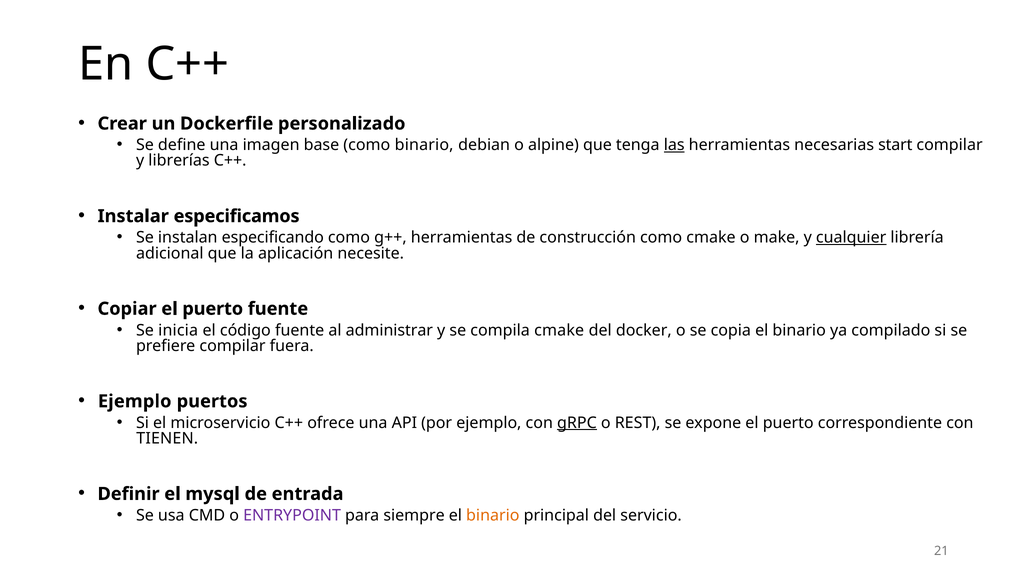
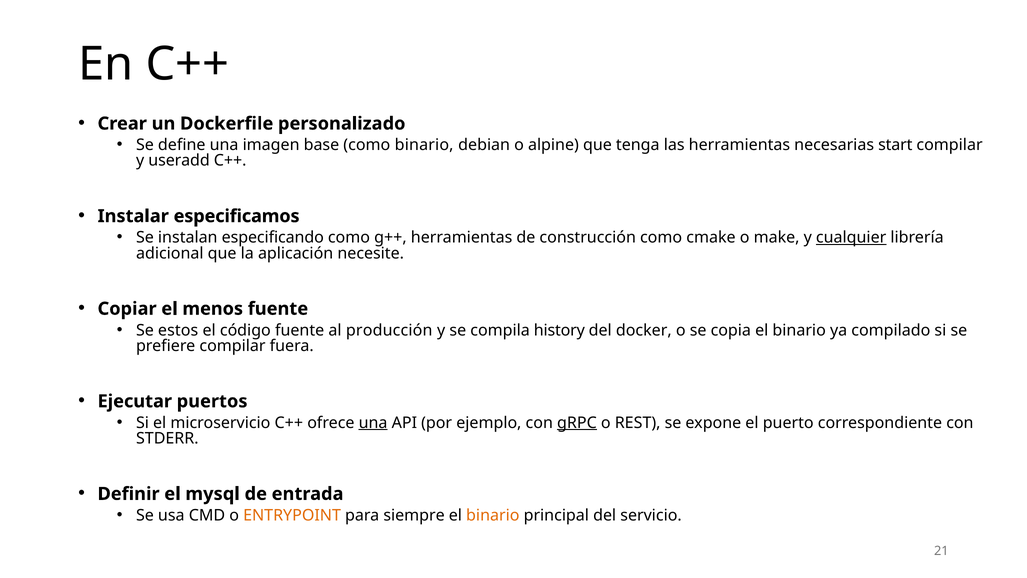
las underline: present -> none (674, 145)
librerías: librerías -> useradd (179, 161)
Copiar el puerto: puerto -> menos (213, 309)
inicia: inicia -> estos (178, 330)
administrar: administrar -> producción (389, 330)
compila cmake: cmake -> history (559, 330)
Ejemplo: Ejemplo -> Ejecutar (135, 401)
una underline: none -> present (373, 423)
TIENEN: TIENEN -> STDERR (167, 438)
ENTRYPOINT colour: purple -> orange (292, 515)
